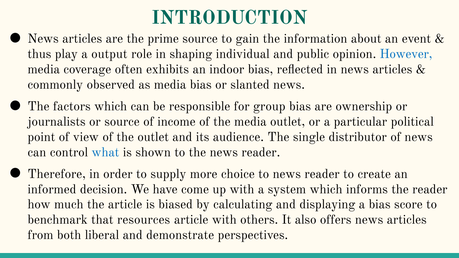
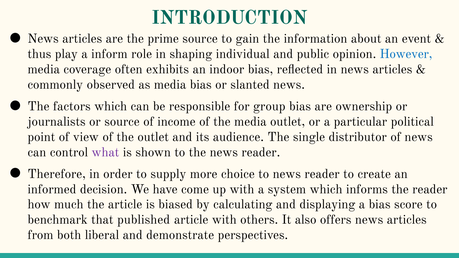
output: output -> inform (109, 54)
what colour: blue -> purple (105, 152)
resources: resources -> published (144, 220)
